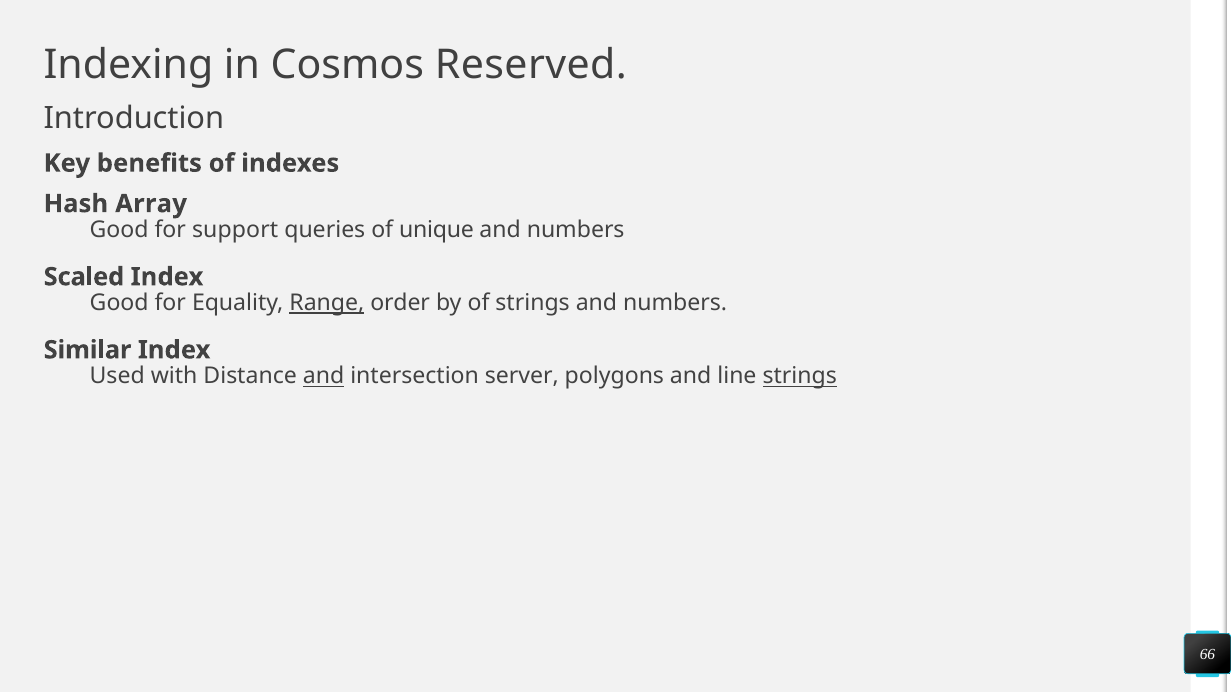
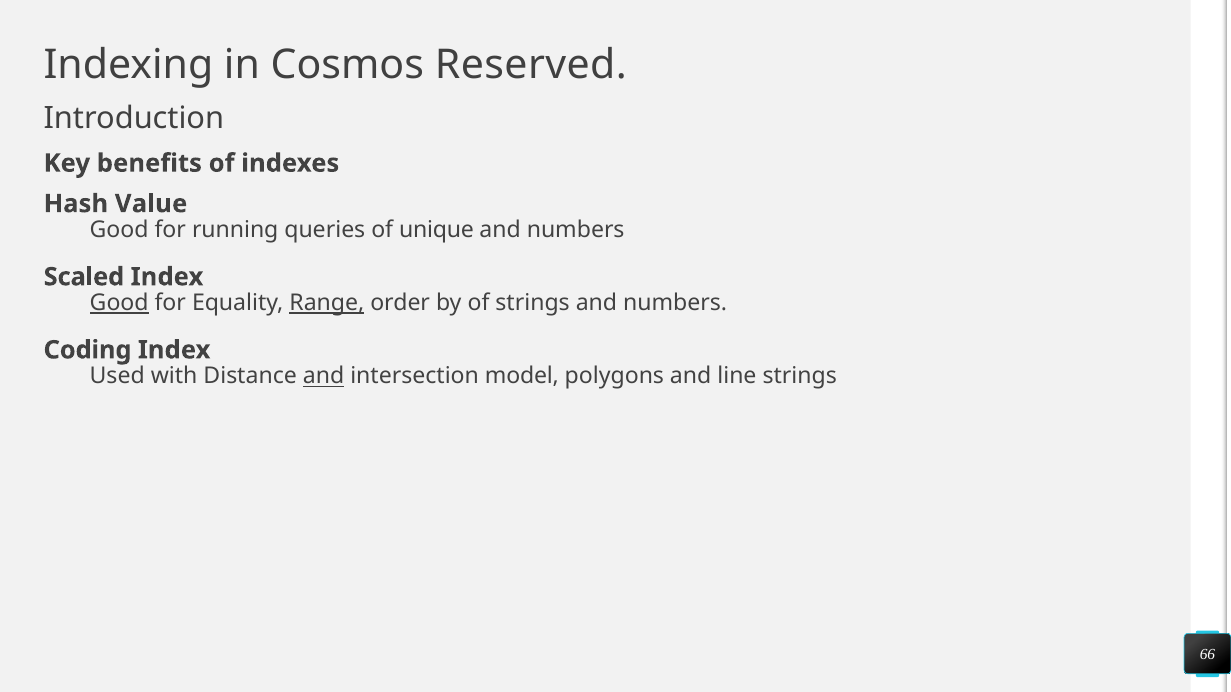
Array: Array -> Value (151, 204)
support: support -> running (235, 230)
Good underline: none -> present (119, 303)
Similar: Similar -> Coding (88, 350)
server: server -> model (522, 377)
strings underline: present -> none (800, 377)
